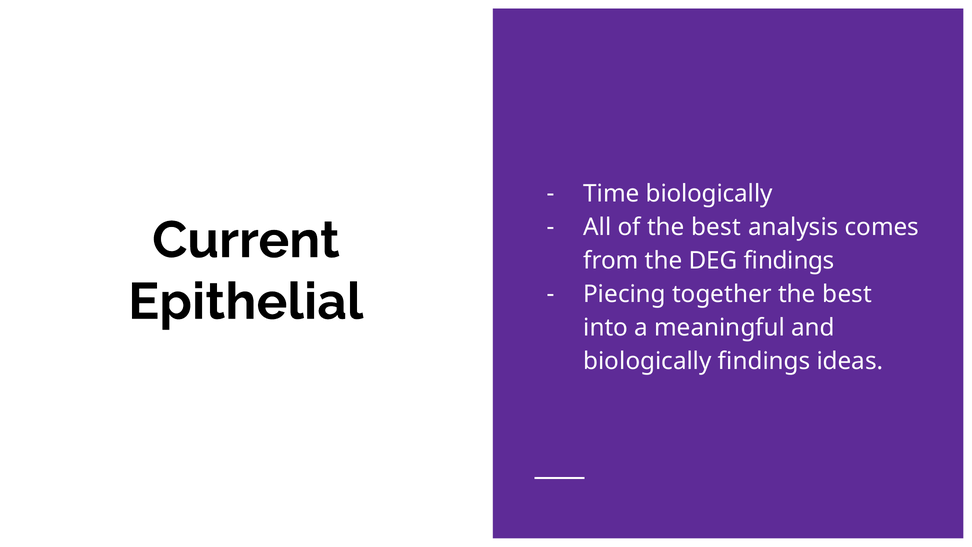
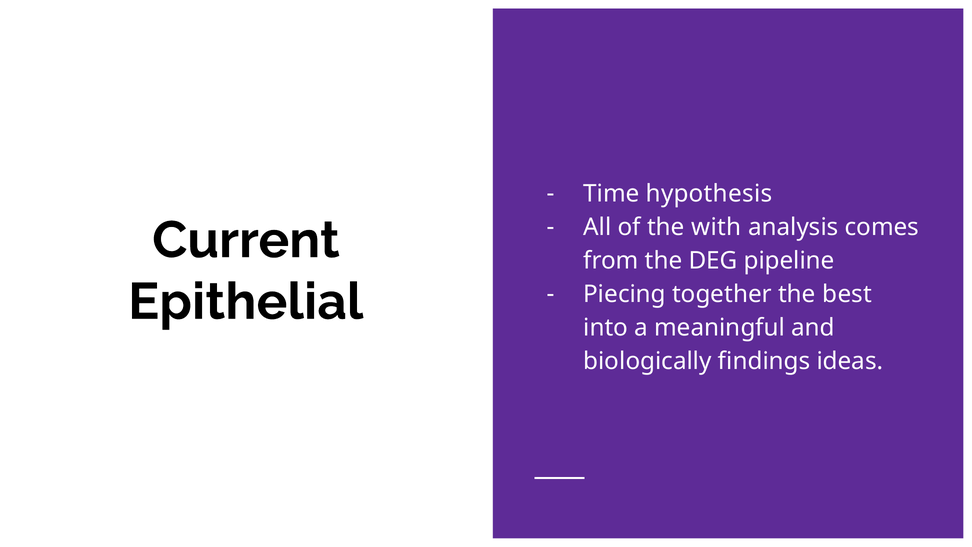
Time biologically: biologically -> hypothesis (709, 193)
of the best: best -> with (716, 227)
DEG findings: findings -> pipeline (789, 260)
